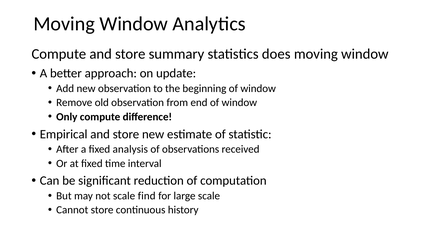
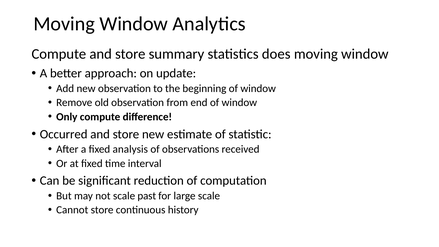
Empirical: Empirical -> Occurred (64, 134)
find: find -> past (147, 196)
